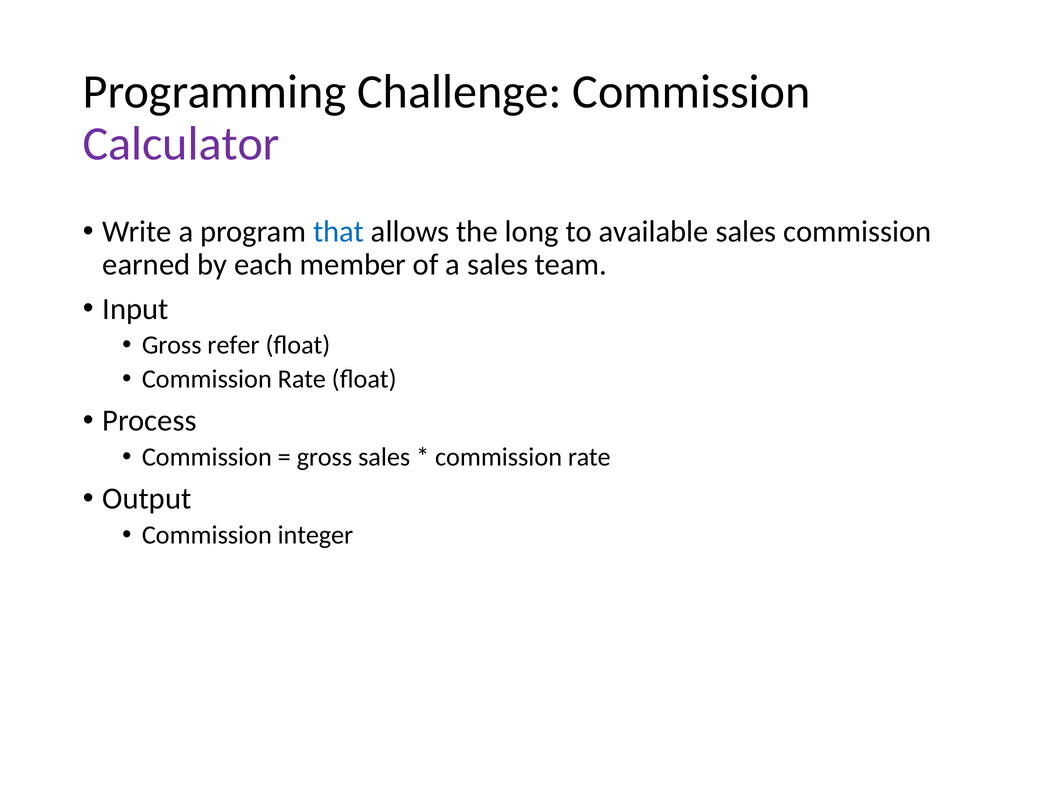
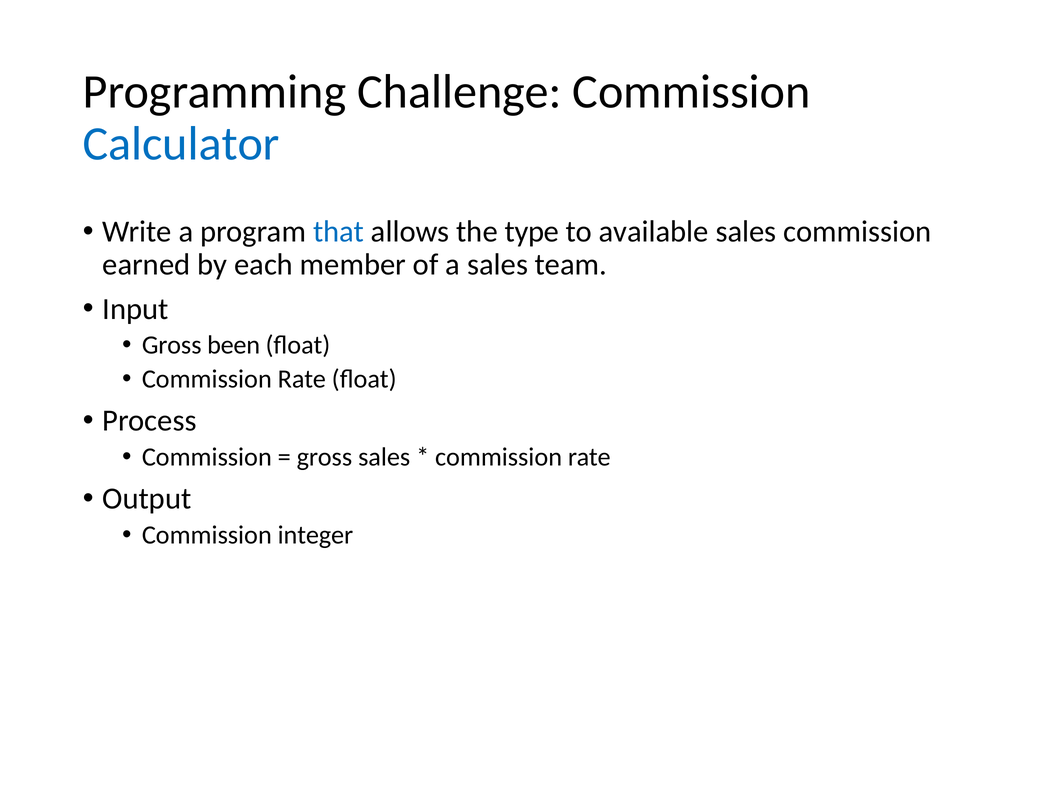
Calculator colour: purple -> blue (181, 144)
long: long -> type (532, 231)
refer: refer -> been (234, 345)
